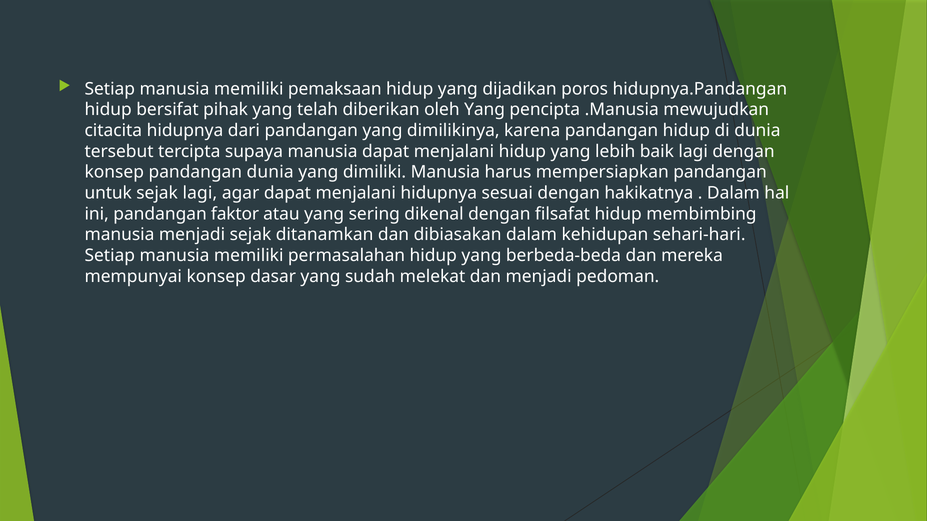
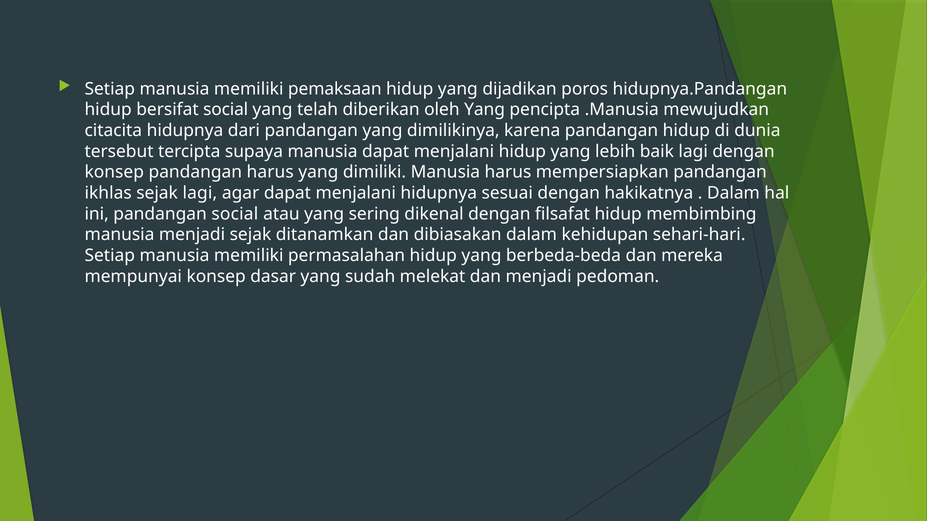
bersifat pihak: pihak -> social (226, 110)
pandangan dunia: dunia -> harus (270, 172)
untuk: untuk -> ikhlas (108, 193)
pandangan faktor: faktor -> social (235, 214)
